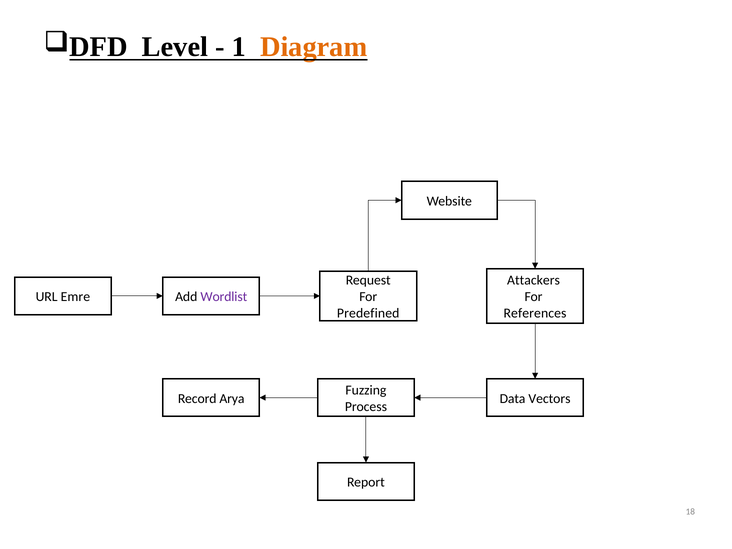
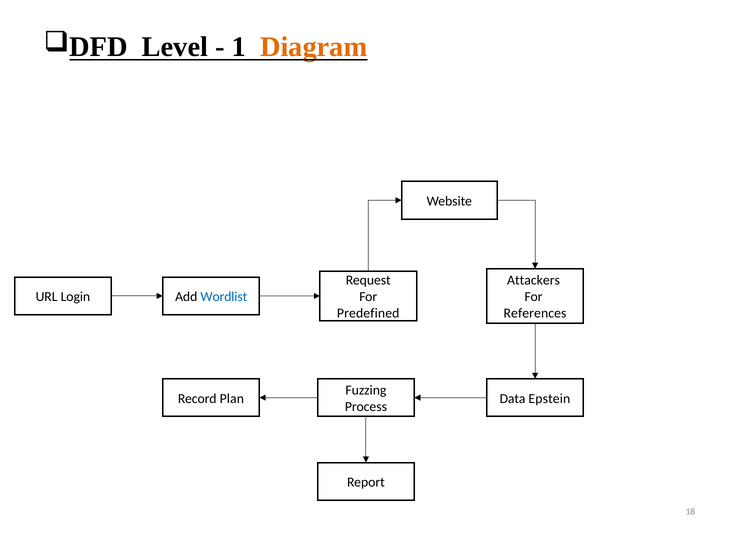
Emre: Emre -> Login (75, 297)
Wordlist colour: purple -> blue (224, 297)
Arya: Arya -> Plan (232, 399)
Vectors: Vectors -> Epstein (549, 399)
